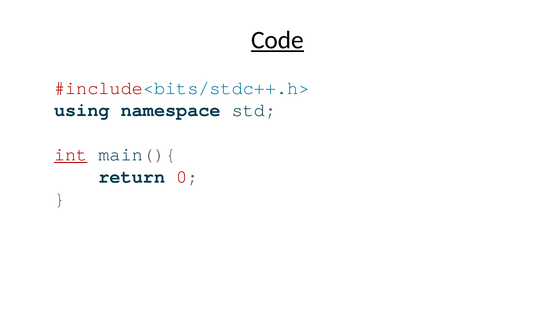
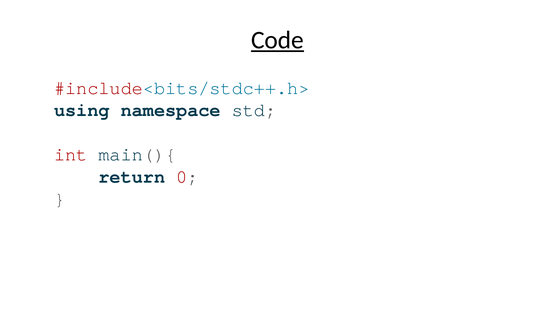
int underline: present -> none (71, 155)
